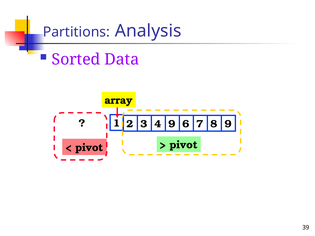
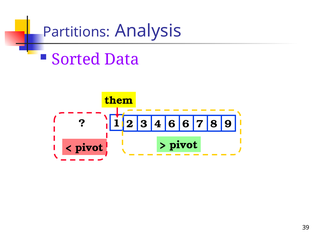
array: array -> them (119, 101)
4 9: 9 -> 6 (172, 124)
